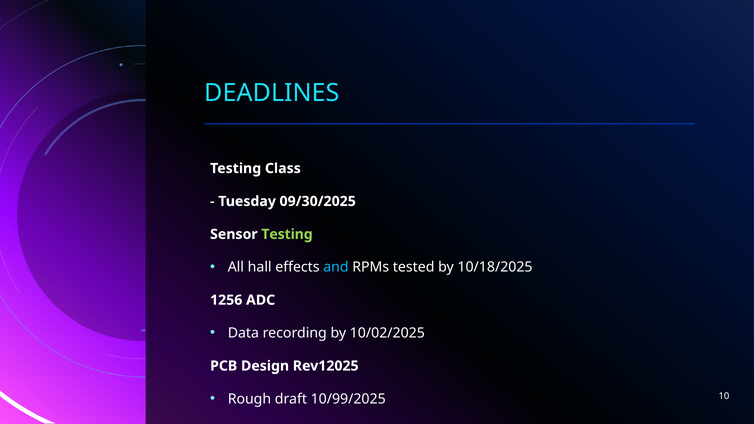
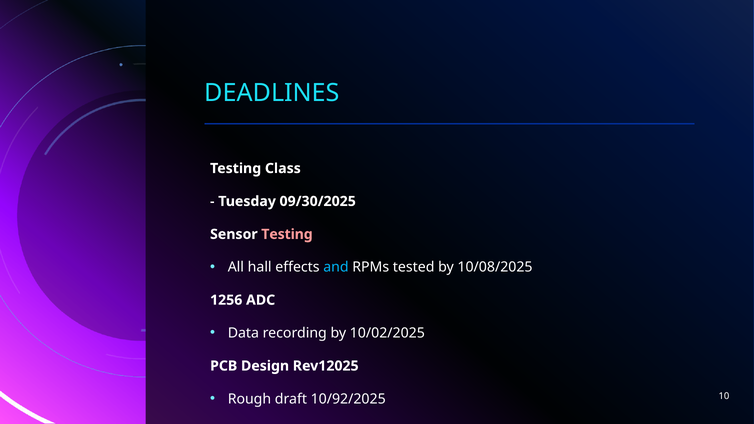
Testing colour: light green -> pink (287, 234)
10/18/2025: 10/18/2025 -> 10/08/2025 (495, 267)
10/99/2025: 10/99/2025 -> 10/92/2025 (348, 399)
